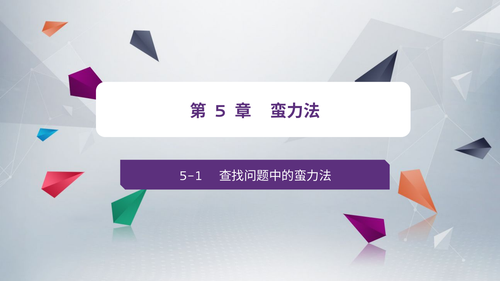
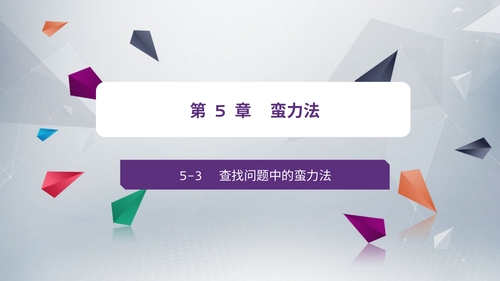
5-1: 5-1 -> 5-3 (191, 176)
